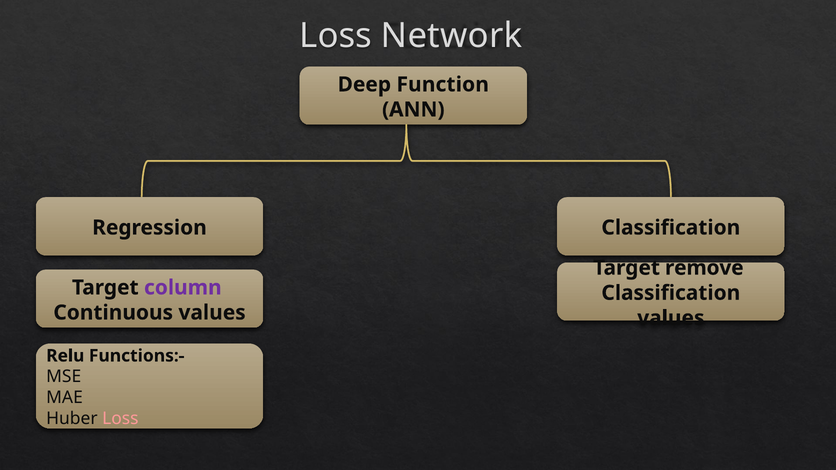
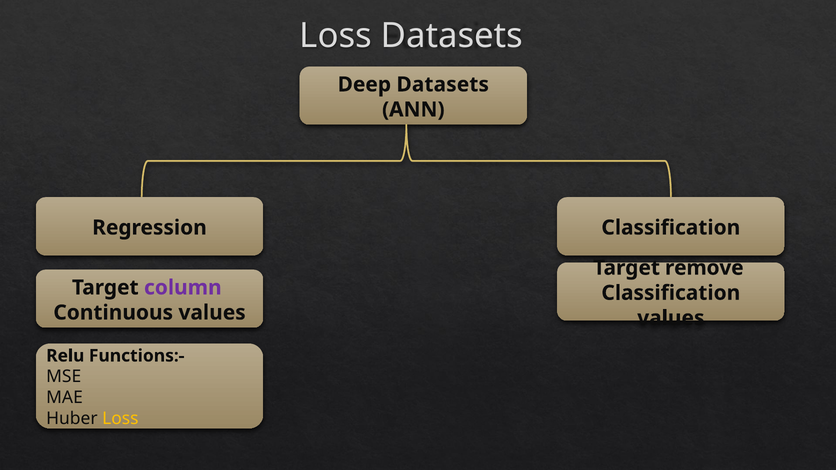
Loss Network: Network -> Datasets (452, 36)
Deep Function: Function -> Datasets (443, 85)
Loss colour: pink -> yellow (120, 419)
